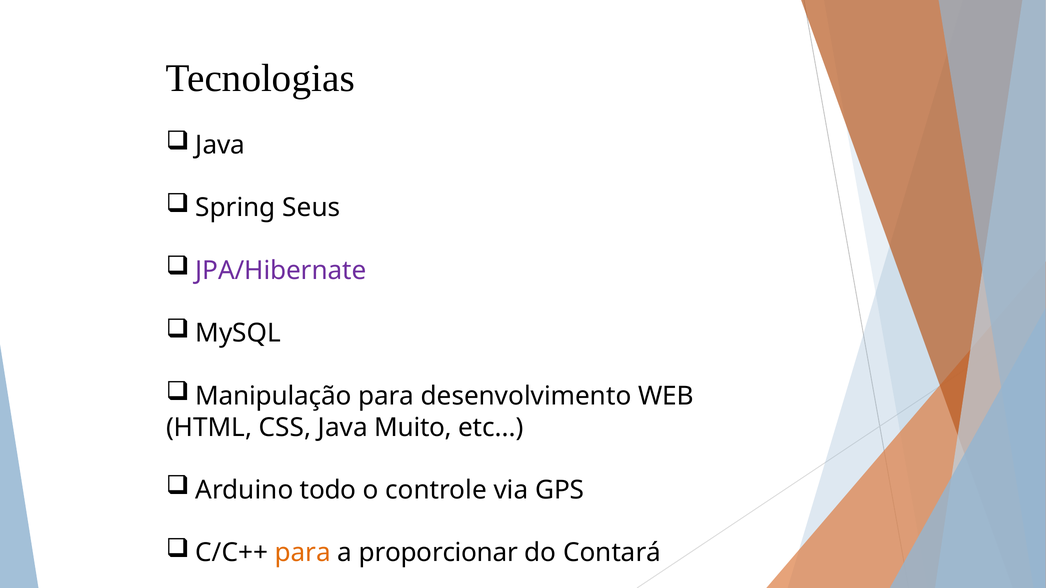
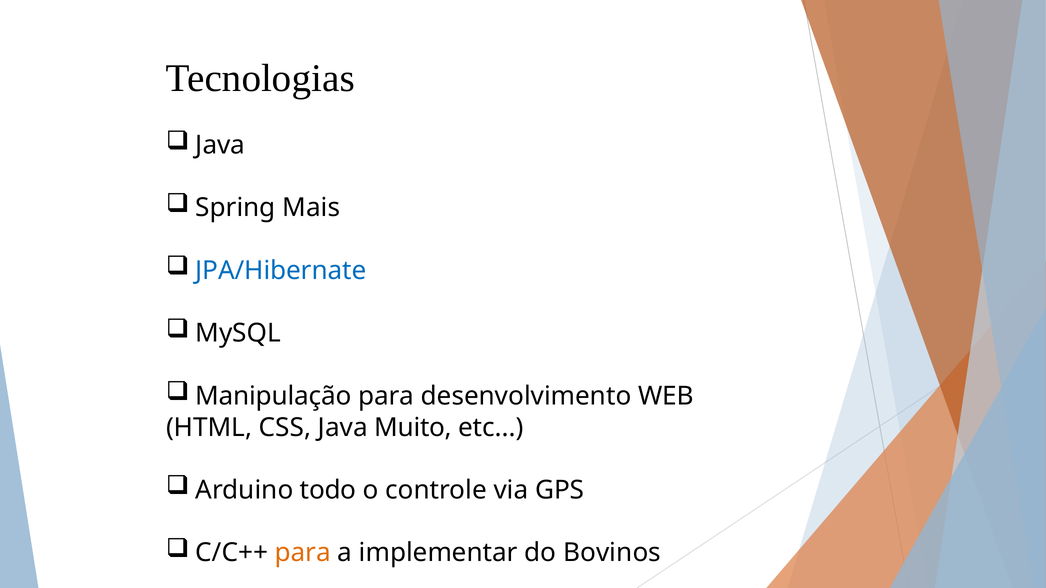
Seus: Seus -> Mais (311, 208)
JPA/Hibernate colour: purple -> blue (281, 271)
proporcionar: proporcionar -> implementar (438, 553)
Contará: Contará -> Bovinos (612, 553)
